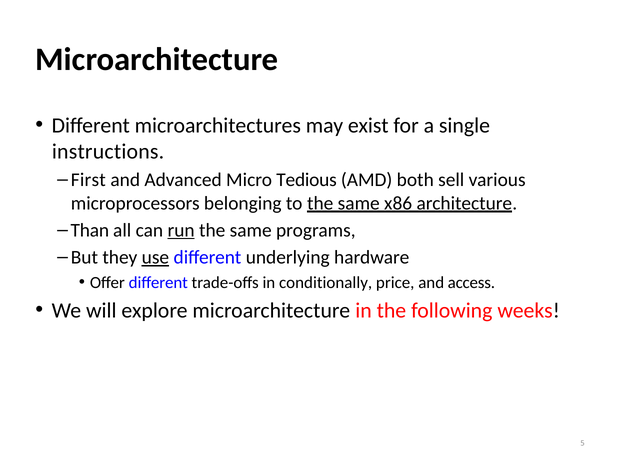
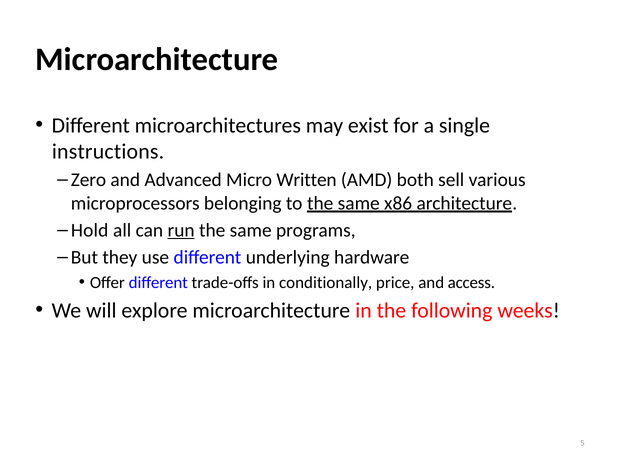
First: First -> Zero (88, 180)
Tedious: Tedious -> Written (307, 180)
Than: Than -> Hold (90, 230)
use underline: present -> none (155, 257)
